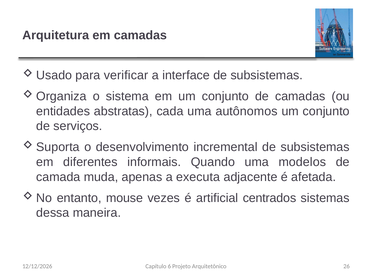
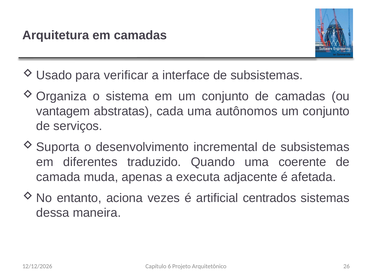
entidades: entidades -> vantagem (63, 111)
informais: informais -> traduzido (154, 162)
modelos: modelos -> coerente (302, 162)
mouse: mouse -> aciona (125, 198)
